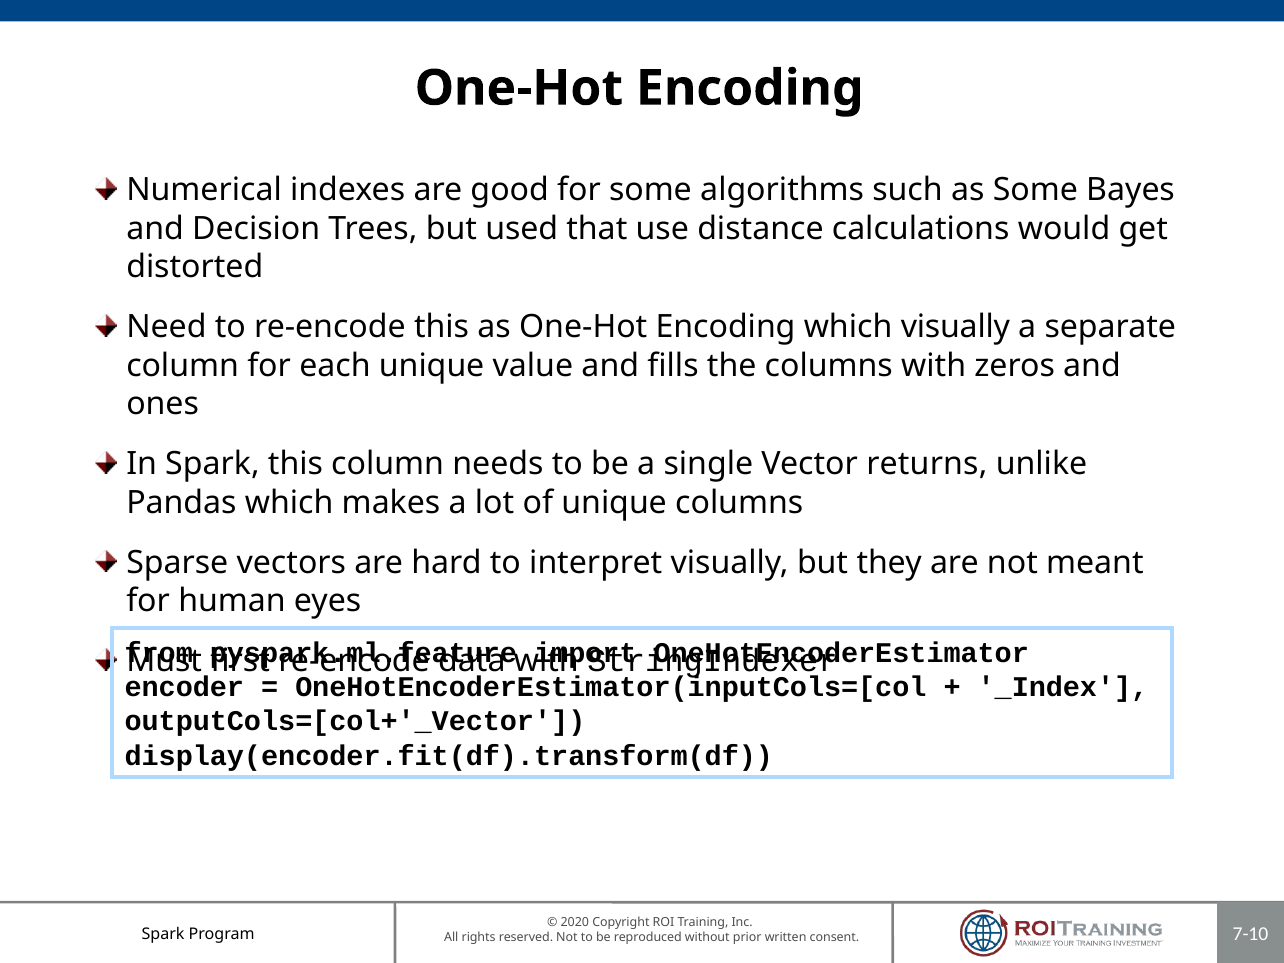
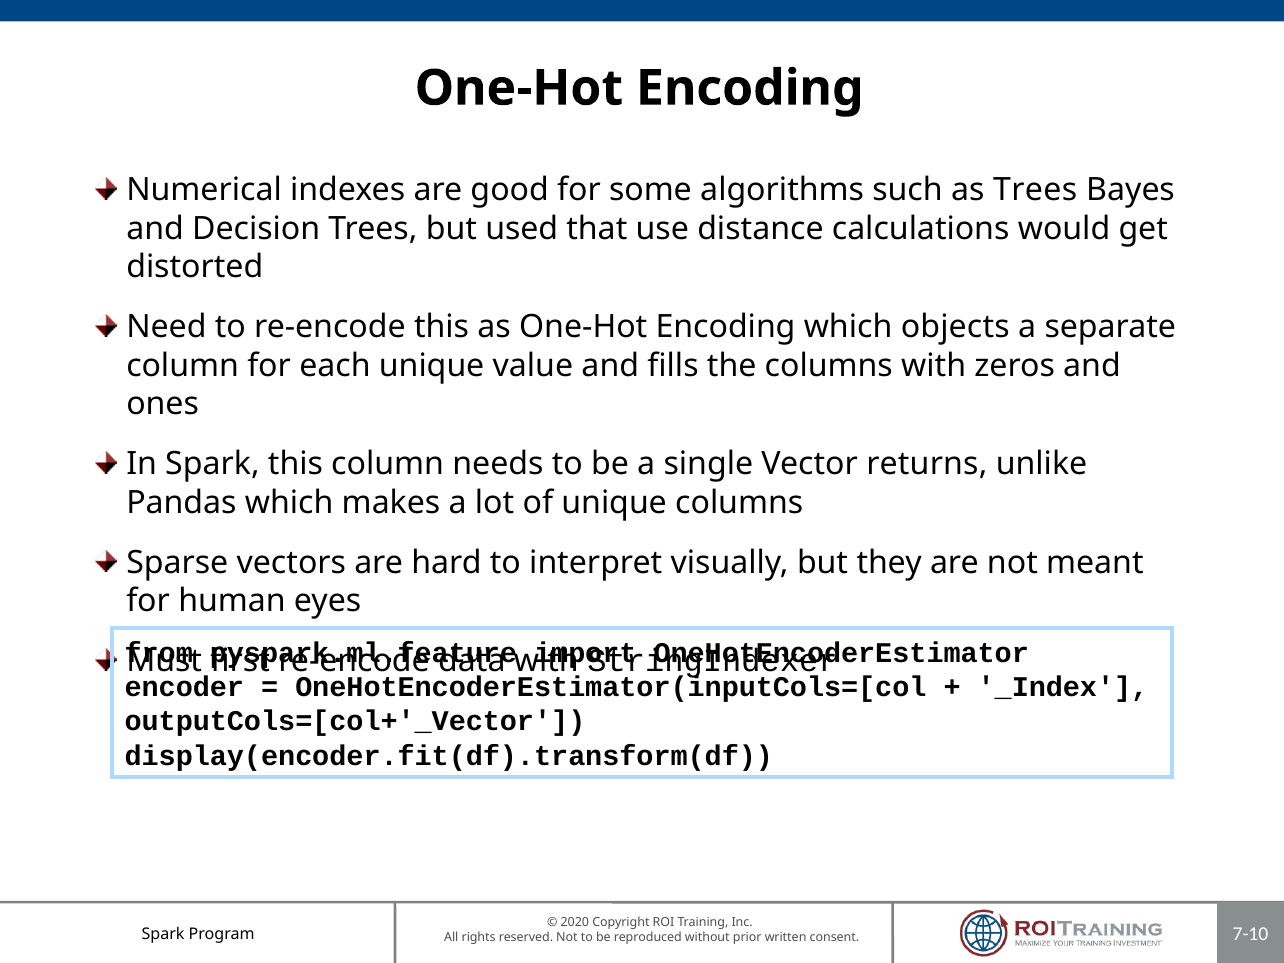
as Some: Some -> Trees (1035, 190)
which visually: visually -> objects (955, 327)
